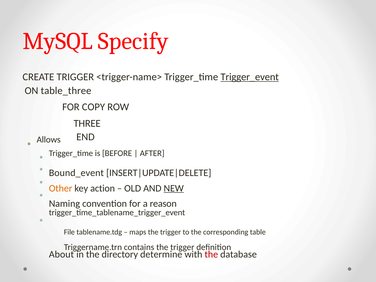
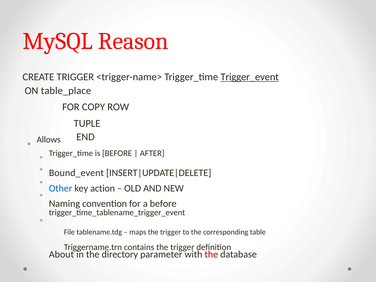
Specify: Specify -> Reason (133, 41)
table_three: table_three -> table_place (66, 91)
THREE: THREE -> TUPLE (87, 123)
Other colour: orange -> blue (61, 188)
NEW underline: present -> none (174, 188)
a reason: reason -> before (163, 204)
determine: determine -> parameter (161, 254)
